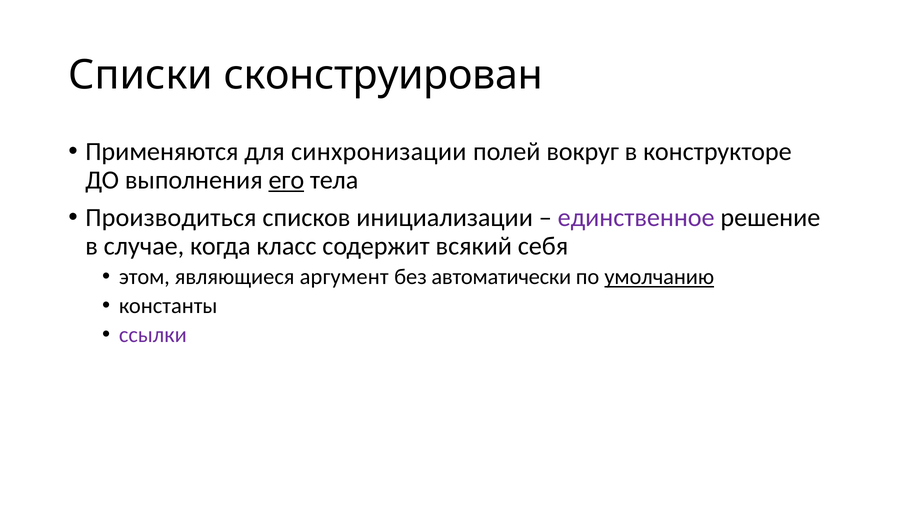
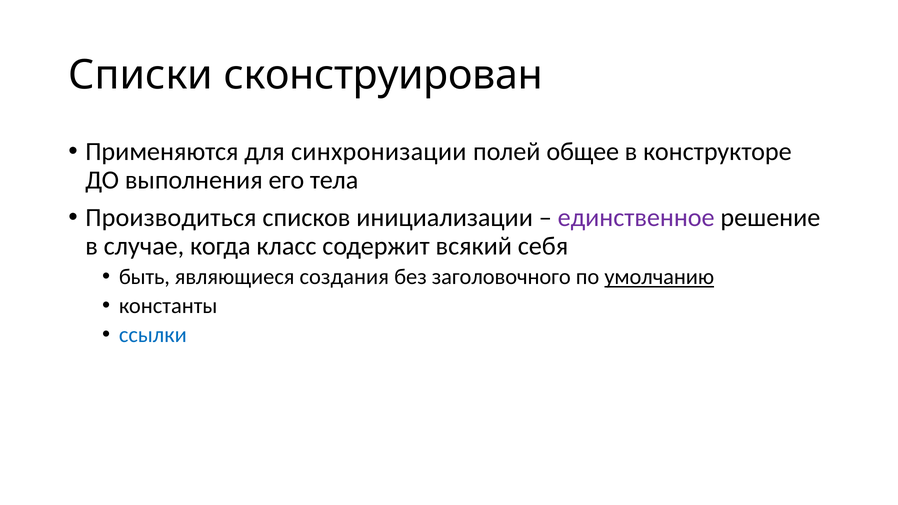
вокруг: вокруг -> общее (583, 152)
его underline: present -> none (286, 180)
этом: этом -> быть (144, 277)
аргумент: аргумент -> создания (344, 277)
автоматически: автоматически -> заголовочного (501, 277)
ссылки colour: purple -> blue (153, 335)
